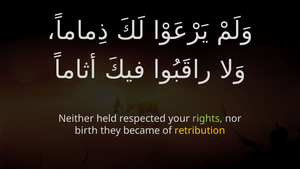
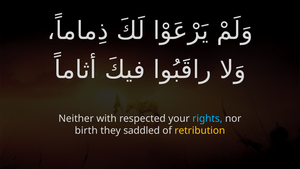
held: held -> with (107, 118)
rights colour: light green -> light blue (207, 118)
became: became -> saddled (142, 130)
